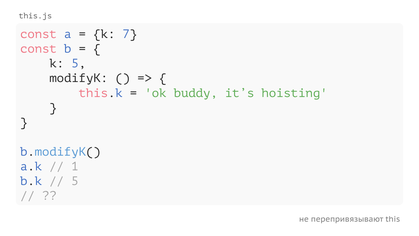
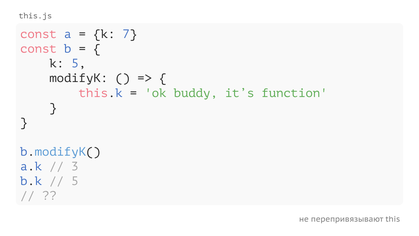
hoisting: hoisting -> function (295, 93)
1: 1 -> 3 (75, 166)
